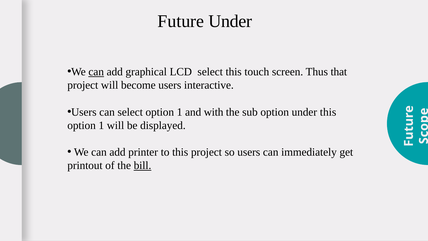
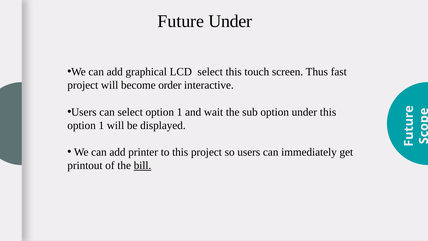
can underline: present -> none (96, 72)
that: that -> fast (339, 72)
become users: users -> order (170, 85)
with: with -> wait (214, 112)
